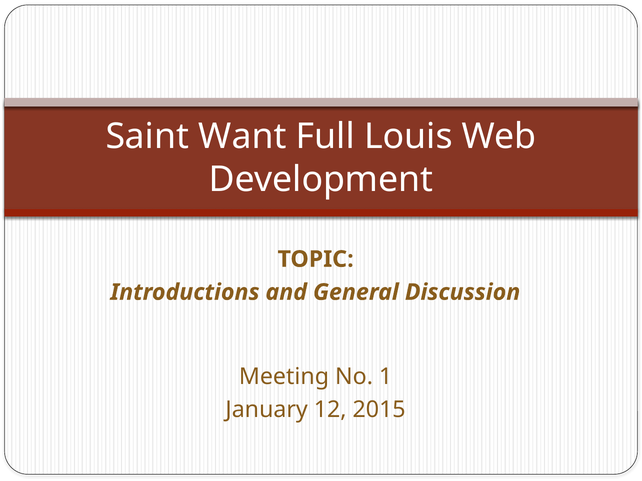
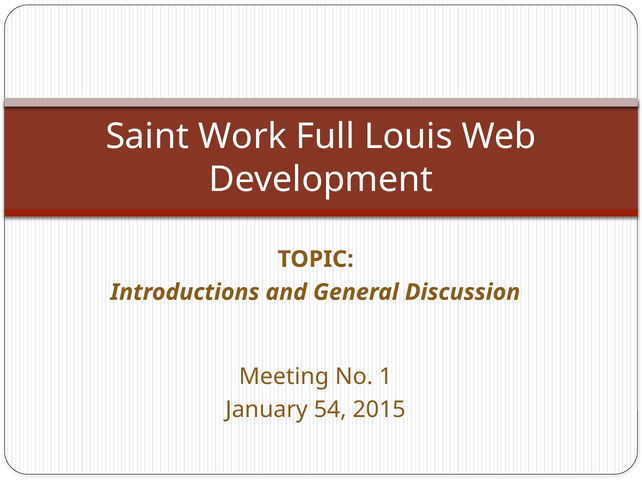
Want: Want -> Work (243, 137)
12: 12 -> 54 (330, 410)
